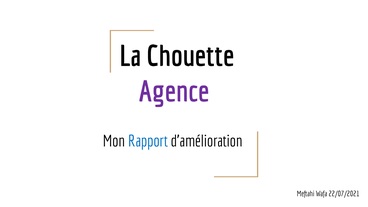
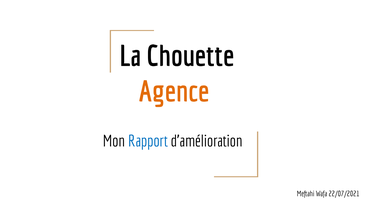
Agence colour: purple -> orange (174, 92)
